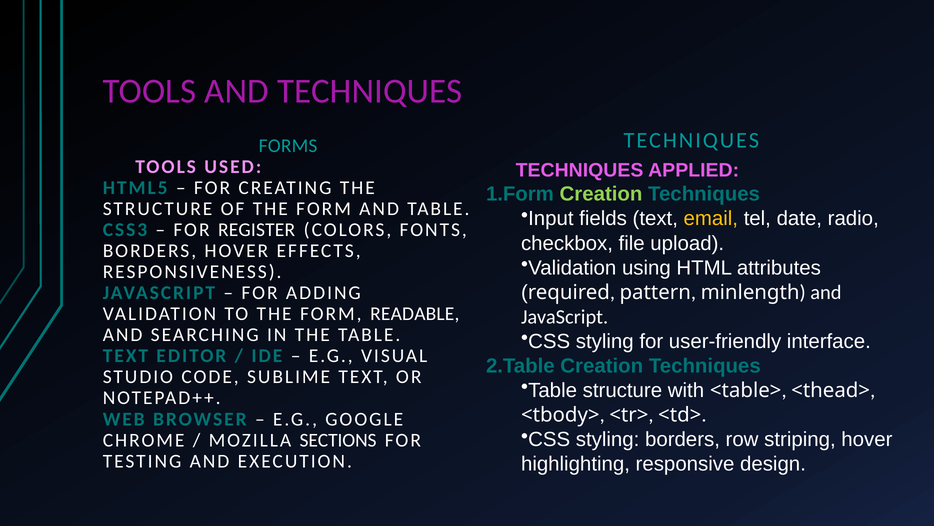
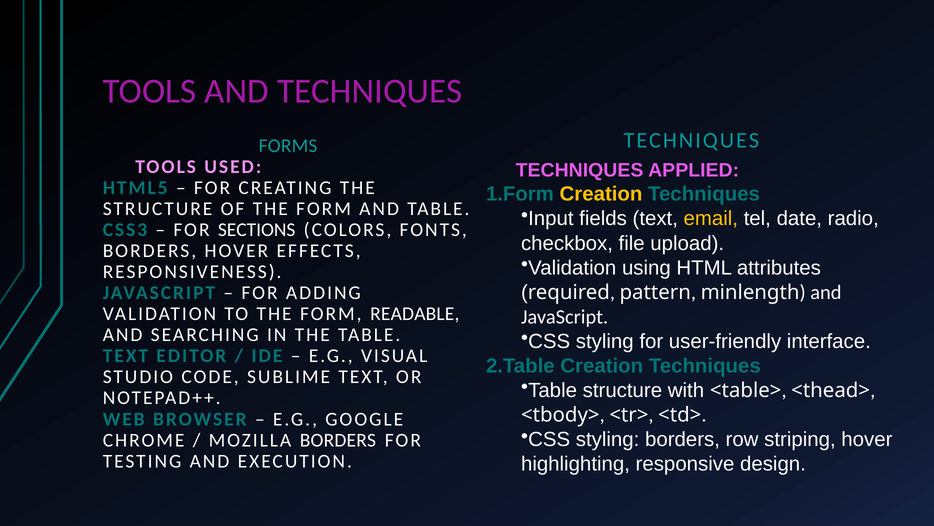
Creation colour: light green -> yellow (601, 194)
REGISTER: REGISTER -> SECTIONS (257, 230)
MOZILLA SECTIONS: SECTIONS -> BORDERS (338, 440)
